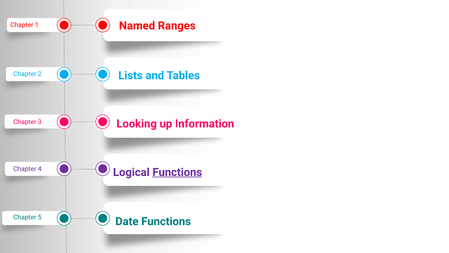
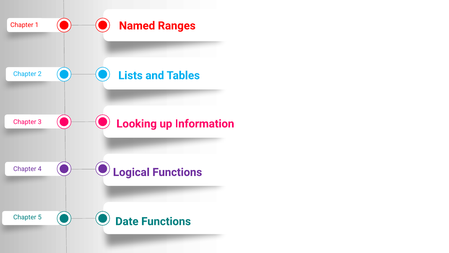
Functions underline: present -> none (177, 172)
